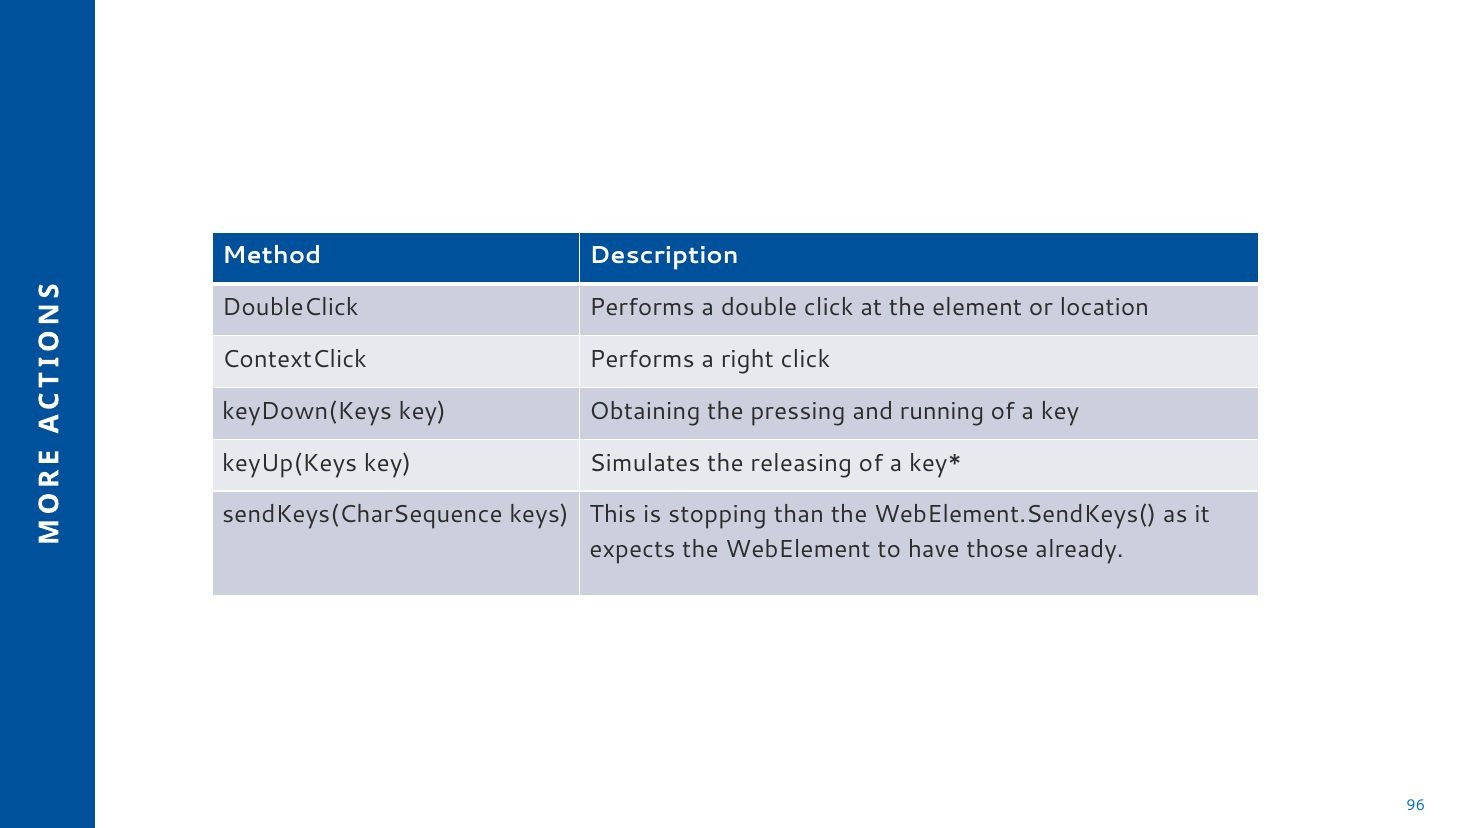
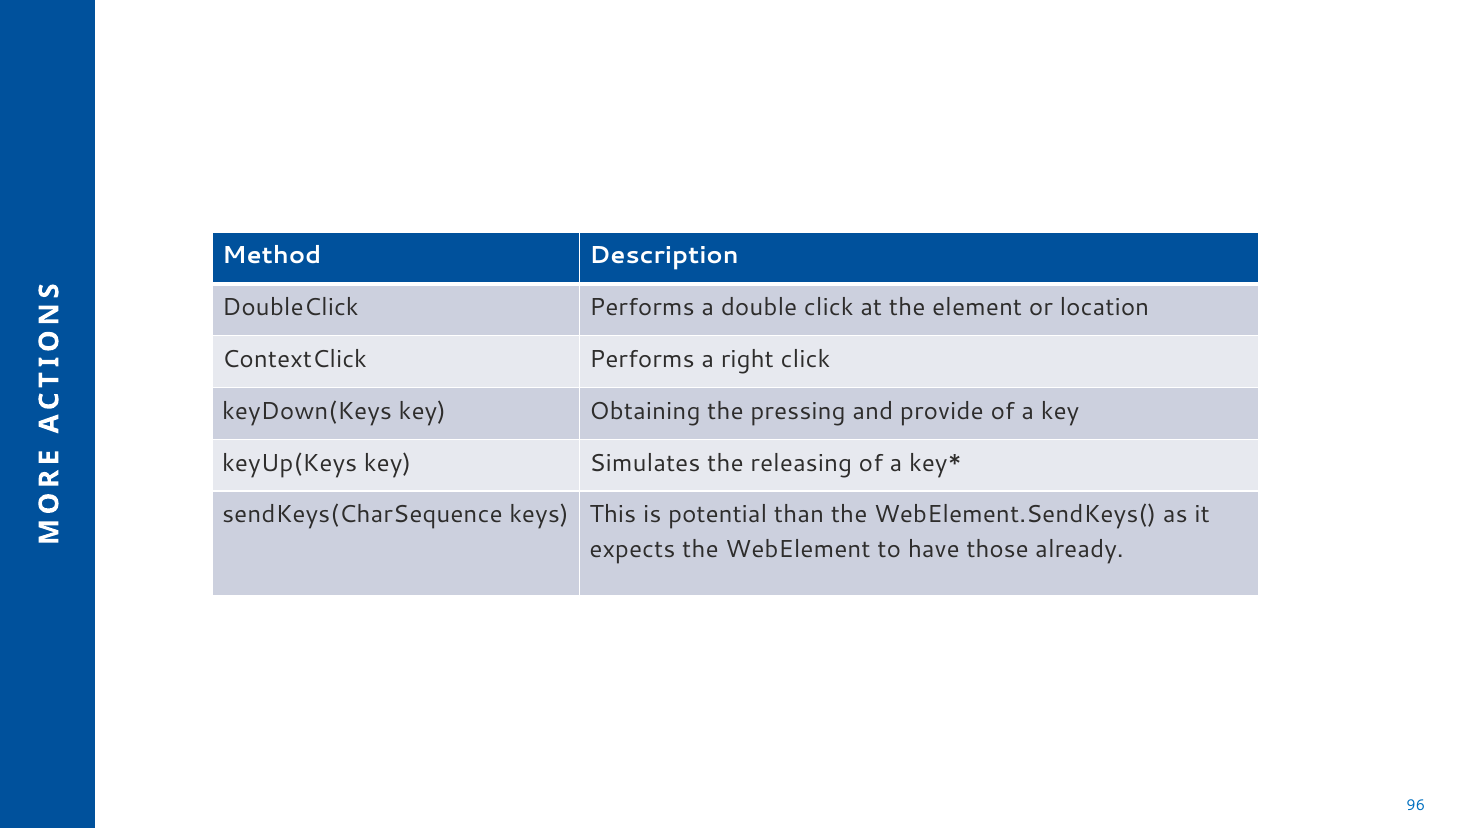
running: running -> provide (942, 411)
stopping: stopping -> potential (718, 514)
